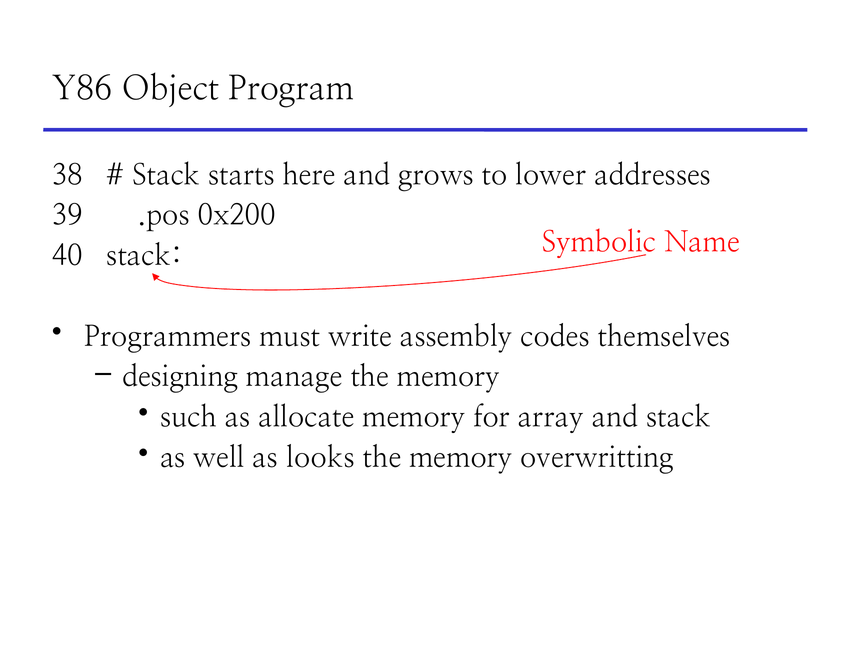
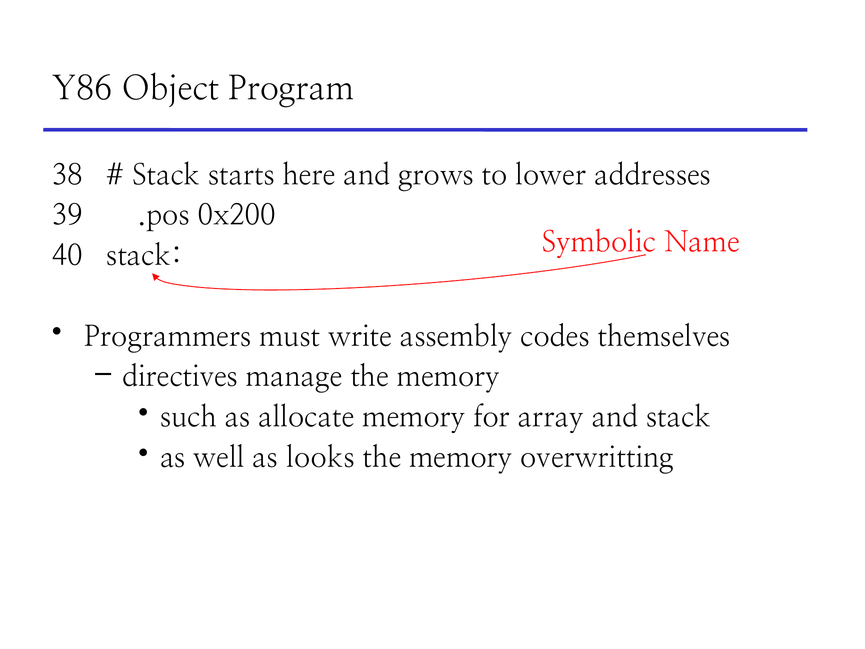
designing: designing -> directives (180, 377)
